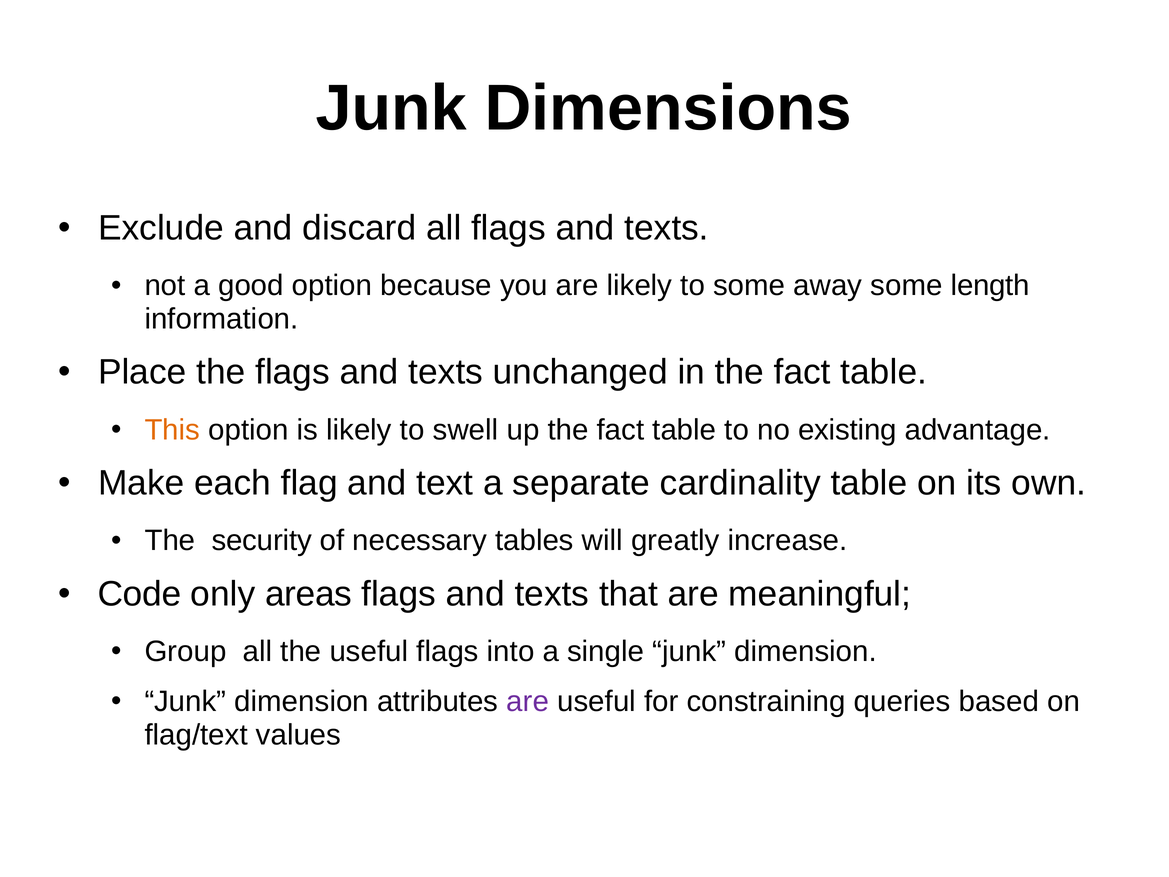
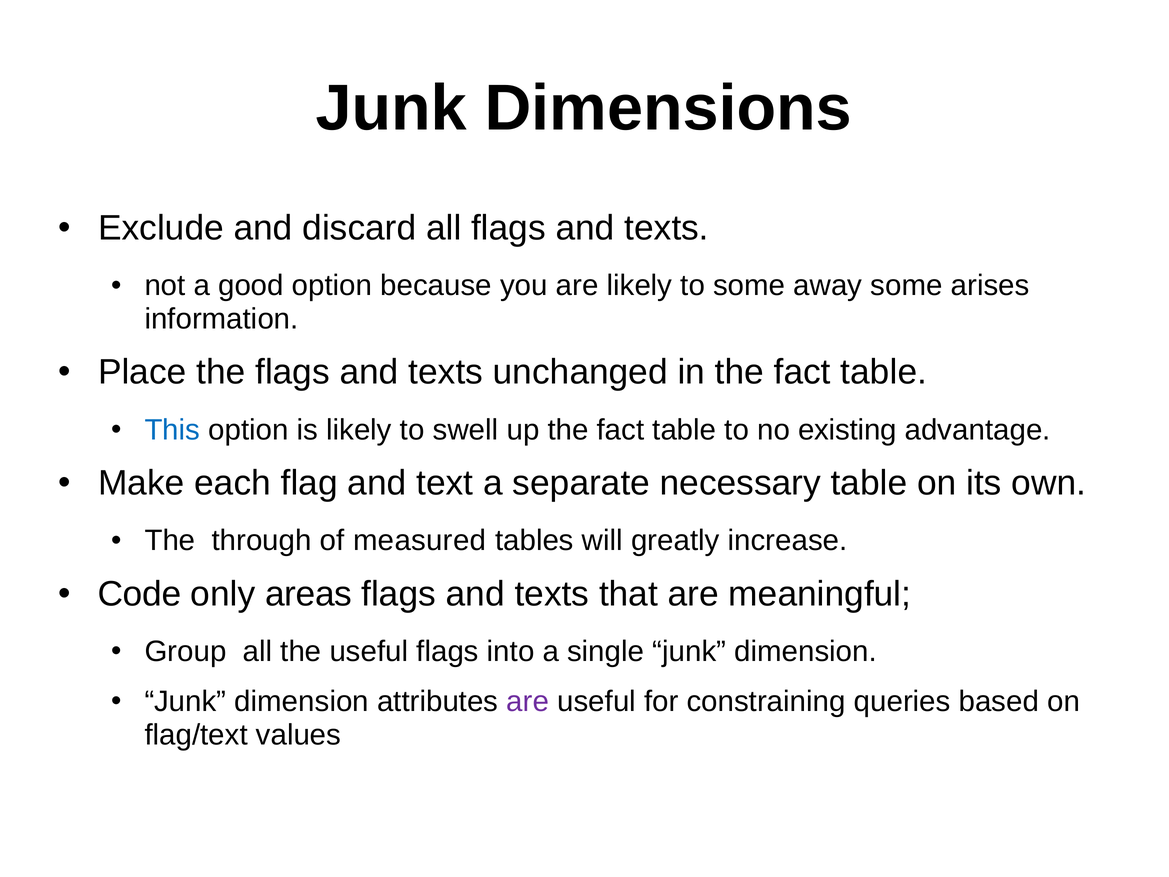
length: length -> arises (990, 286)
This colour: orange -> blue (172, 430)
cardinality: cardinality -> necessary (740, 483)
security: security -> through (262, 540)
necessary: necessary -> measured (420, 540)
